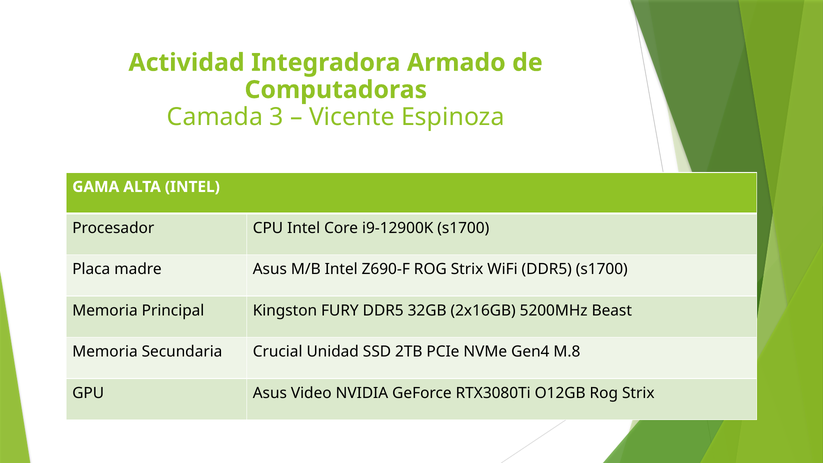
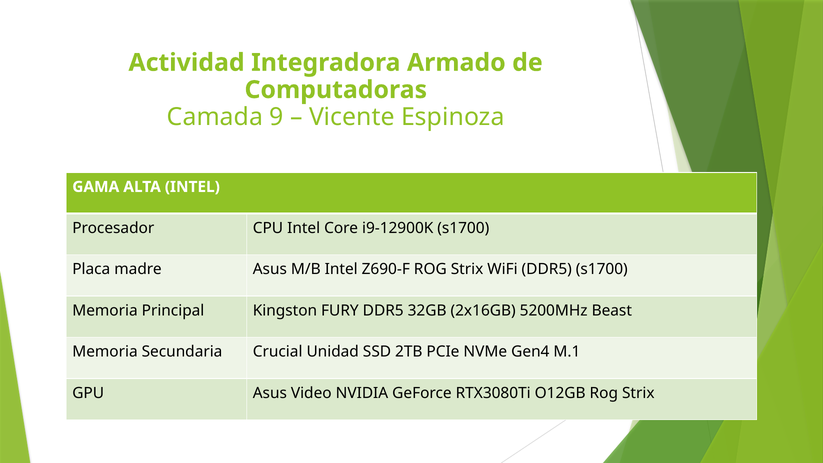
3: 3 -> 9 (277, 117)
M.8: M.8 -> M.1 (567, 352)
